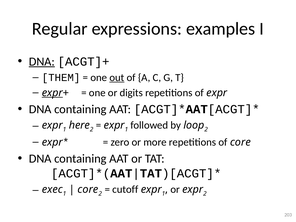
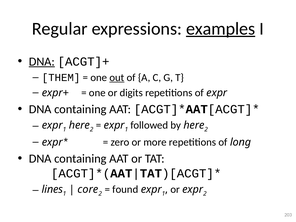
examples underline: none -> present (221, 29)
expr underline: present -> none (52, 93)
by loop: loop -> here (194, 125)
of core: core -> long (241, 142)
exec: exec -> lines (52, 189)
cutoff: cutoff -> found (125, 189)
